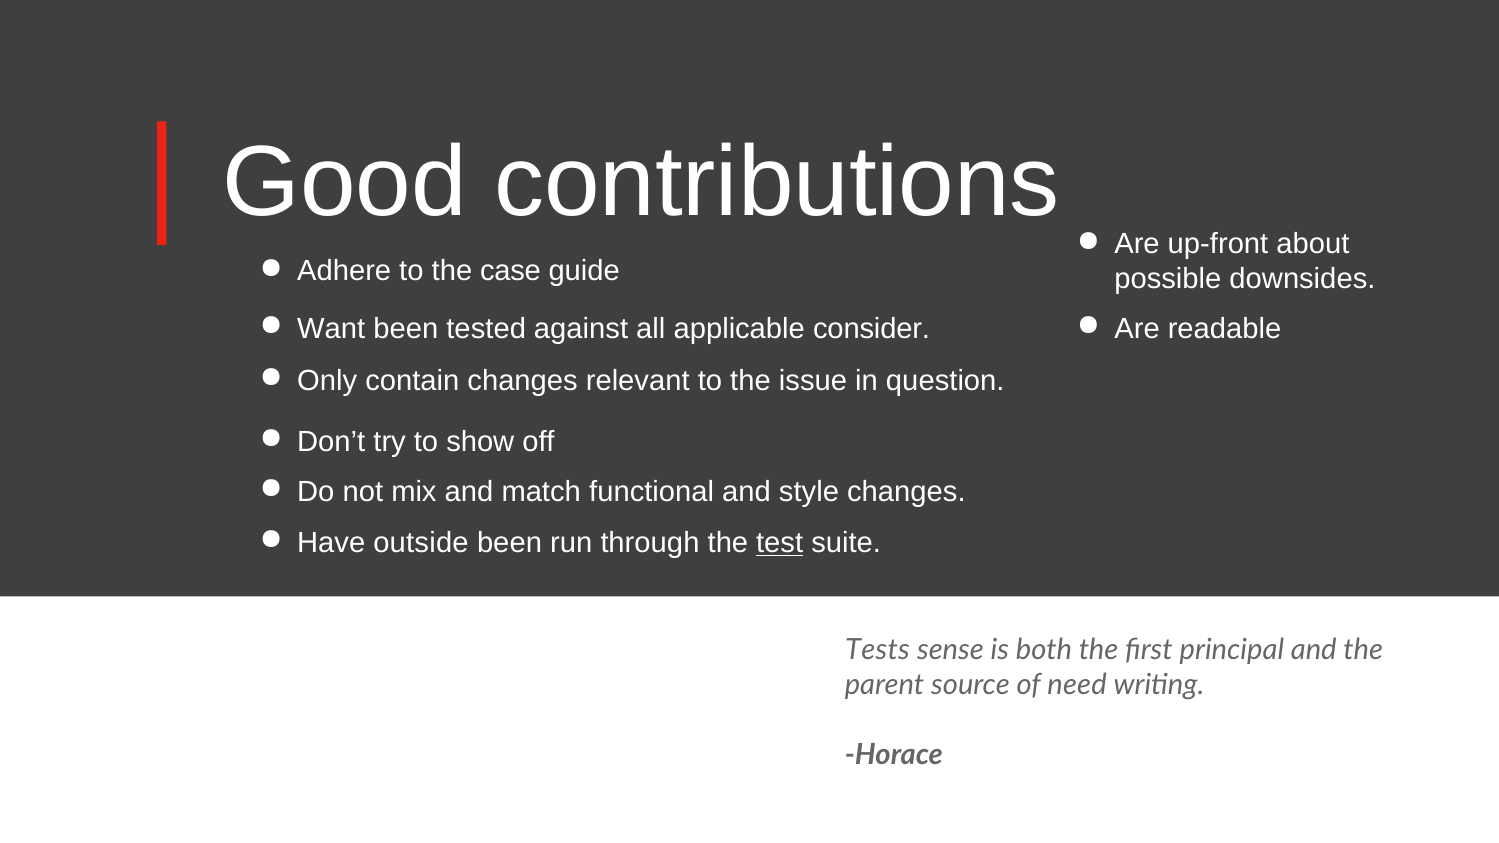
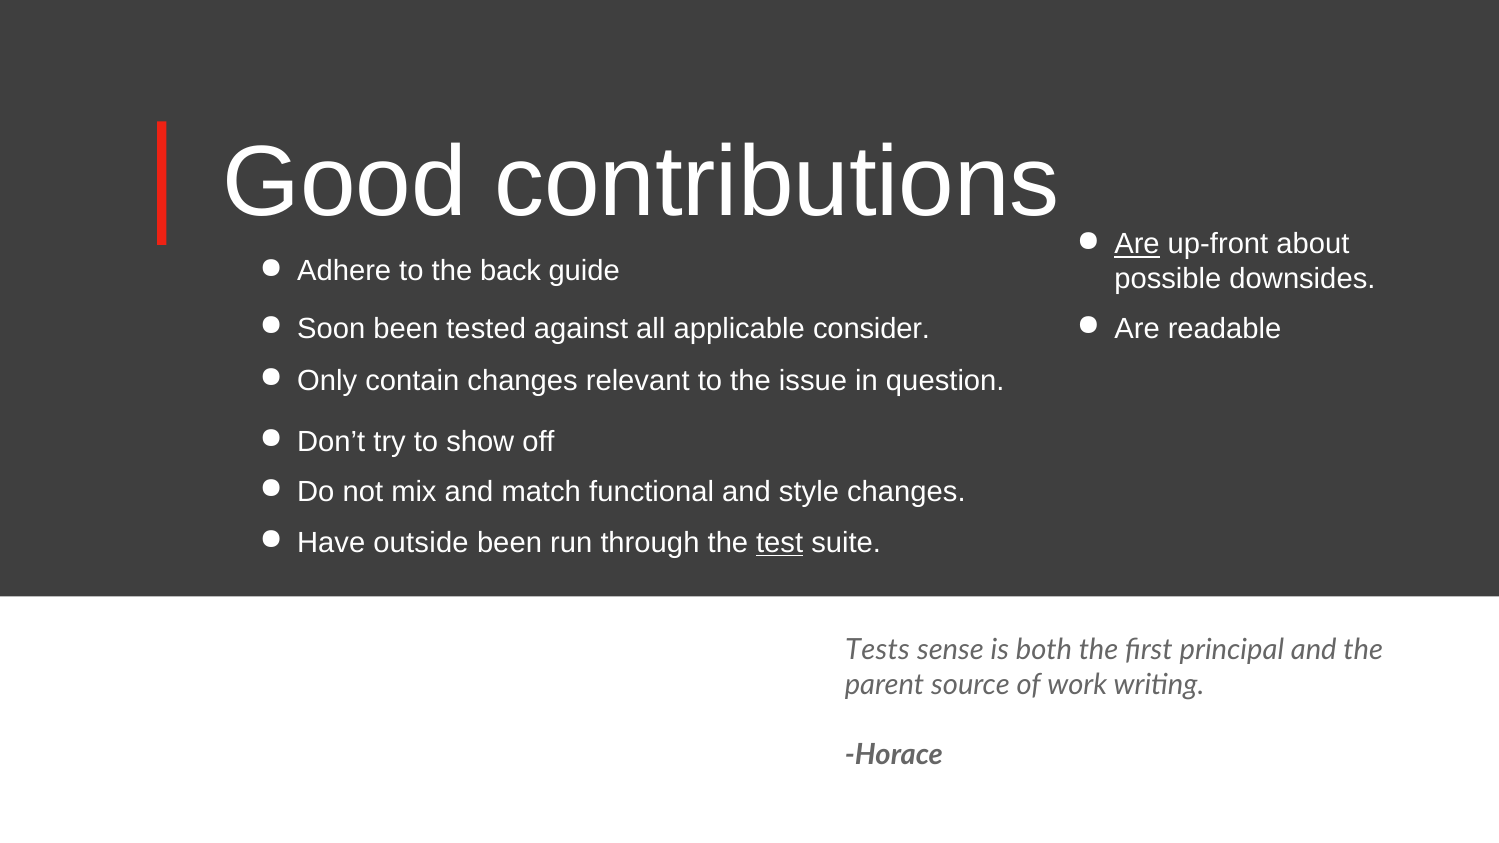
Are underline: none -> present (1137, 244)
case: case -> back (511, 271)
Want: Want -> Soon (331, 329)
need: need -> work (1077, 685)
